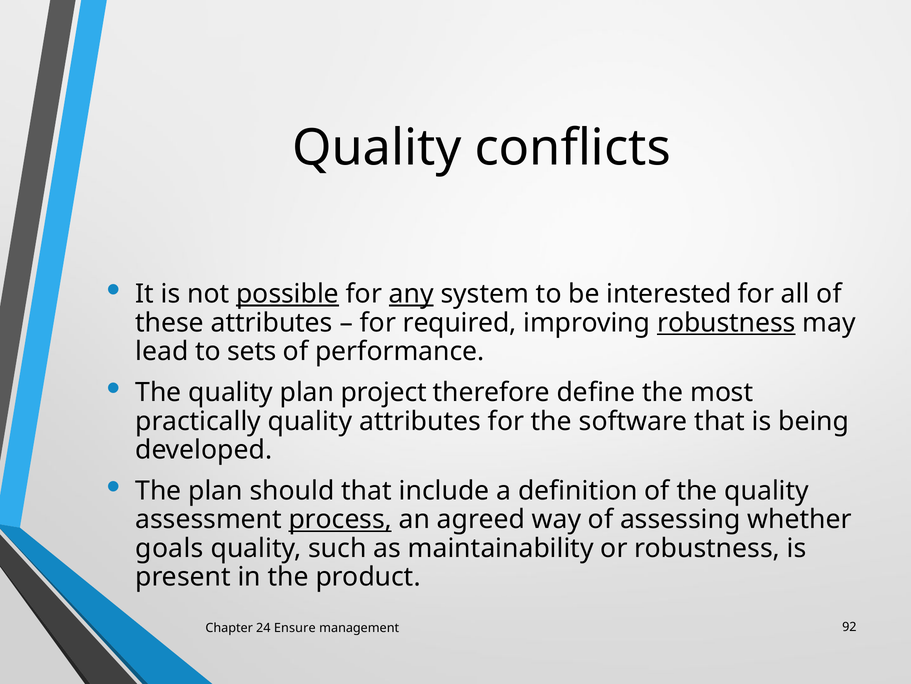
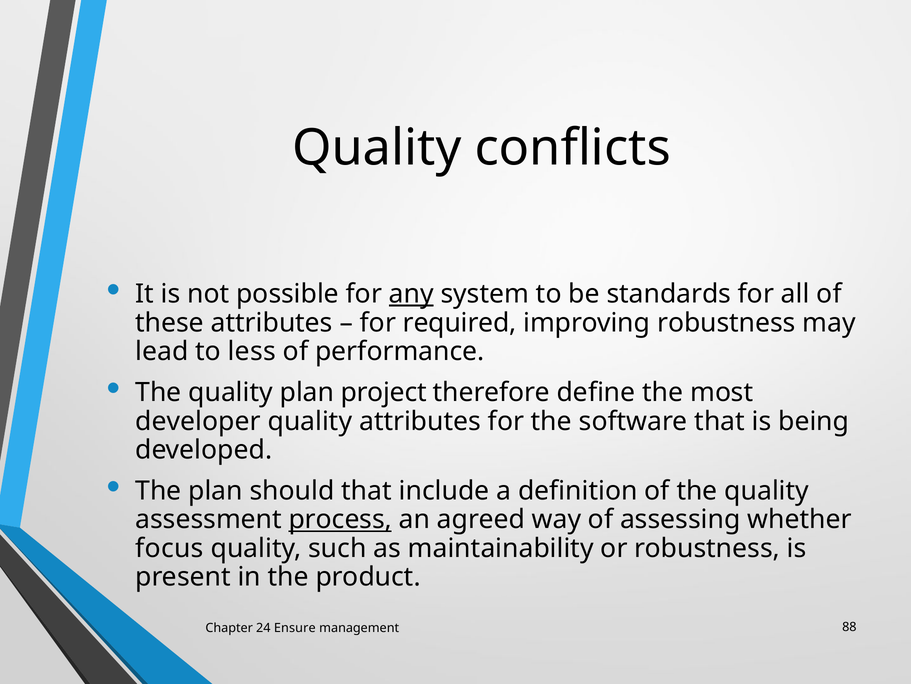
possible underline: present -> none (288, 294)
interested: interested -> standards (669, 294)
robustness underline: present -> none (726, 322)
sets: sets -> less (252, 351)
practically: practically -> developer (198, 421)
goals: goals -> focus (169, 548)
92: 92 -> 88 (849, 627)
